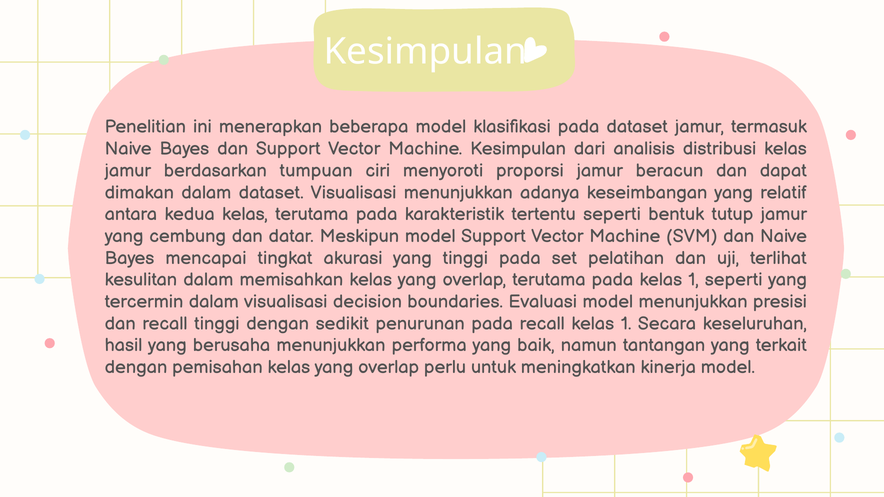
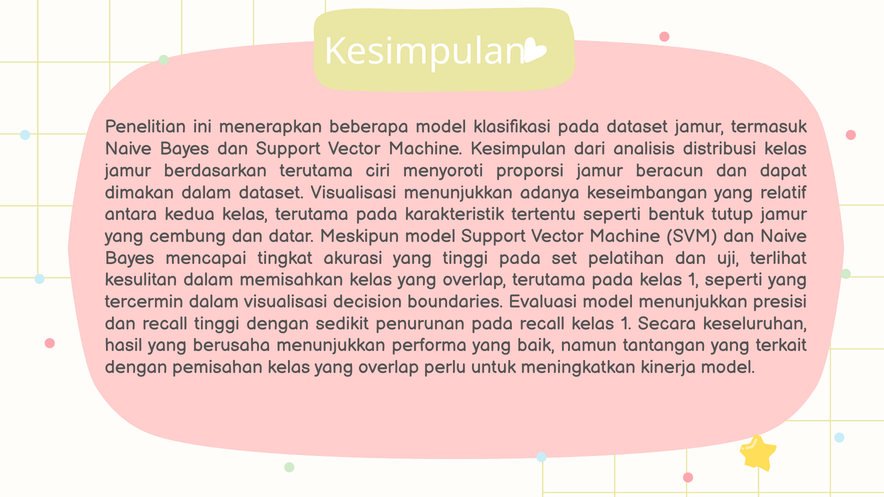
berdasarkan tumpuan: tumpuan -> terutama (316, 171)
